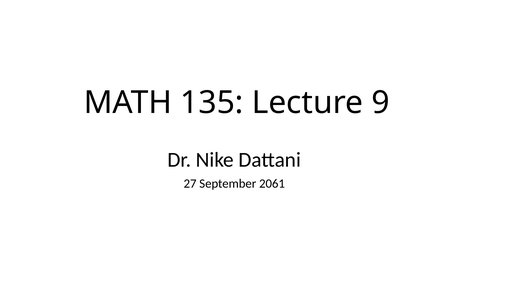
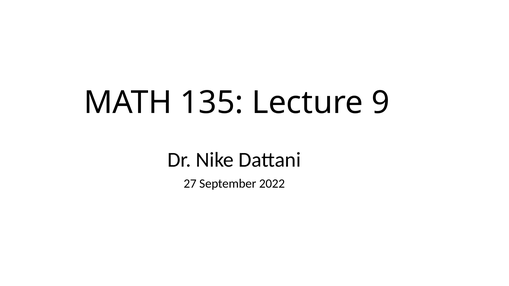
2061: 2061 -> 2022 (272, 184)
